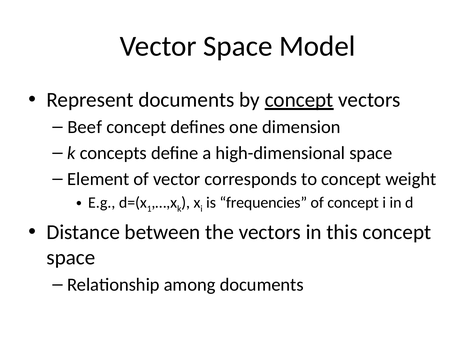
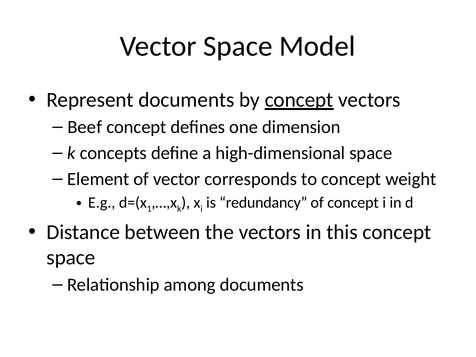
frequencies: frequencies -> redundancy (263, 203)
